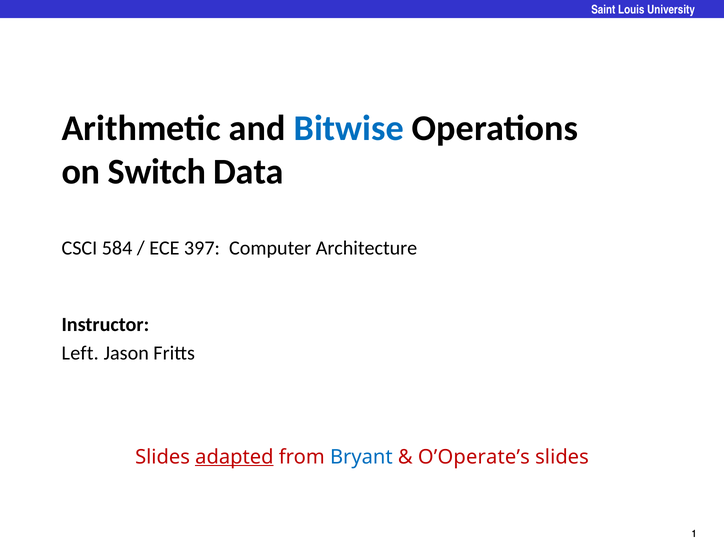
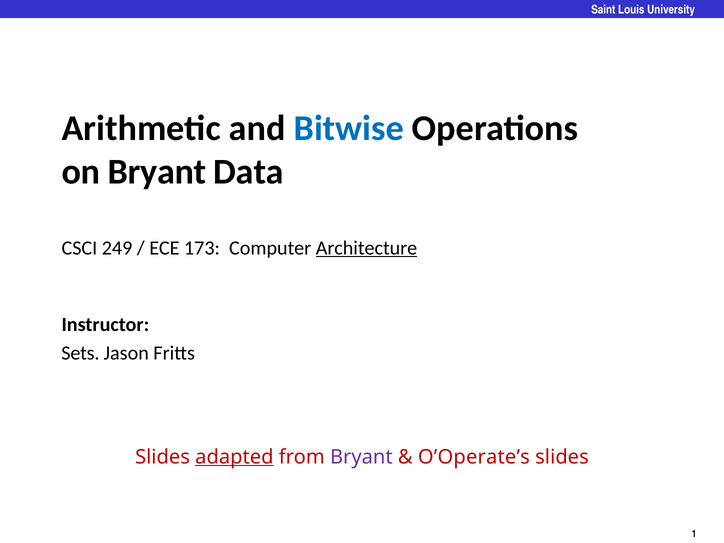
on Switch: Switch -> Bryant (157, 172)
584: 584 -> 249 (117, 248)
397: 397 -> 173 (202, 248)
Architecture underline: none -> present (367, 248)
Left: Left -> Sets (80, 353)
Bryant colour: blue -> purple (361, 457)
